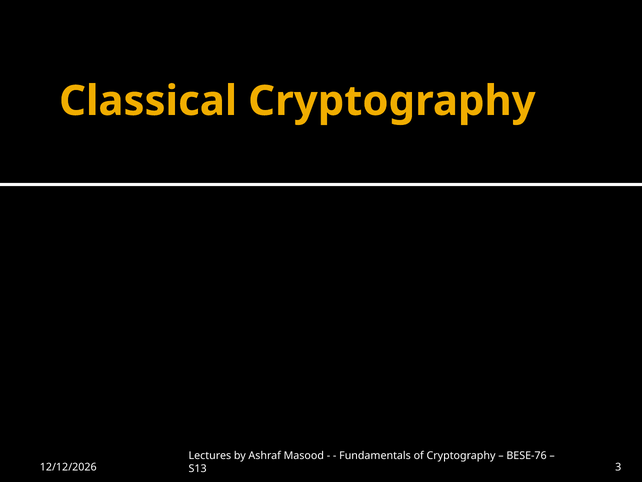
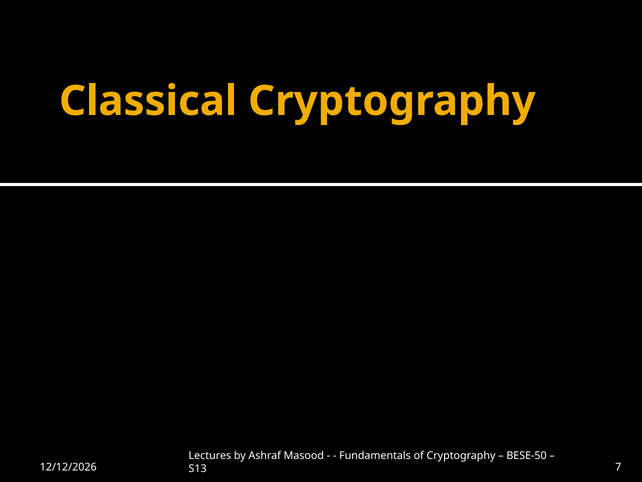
BESE-76: BESE-76 -> BESE-50 (527, 455)
3: 3 -> 7 (618, 467)
